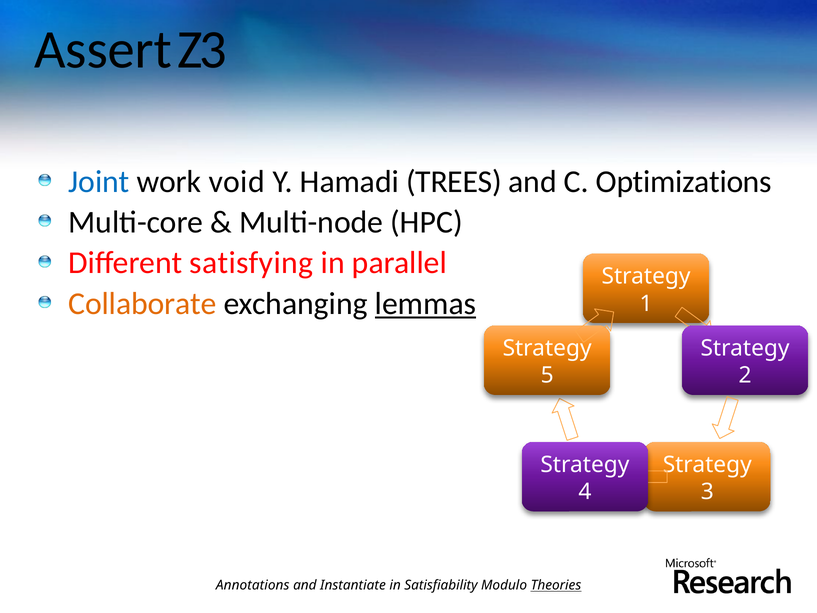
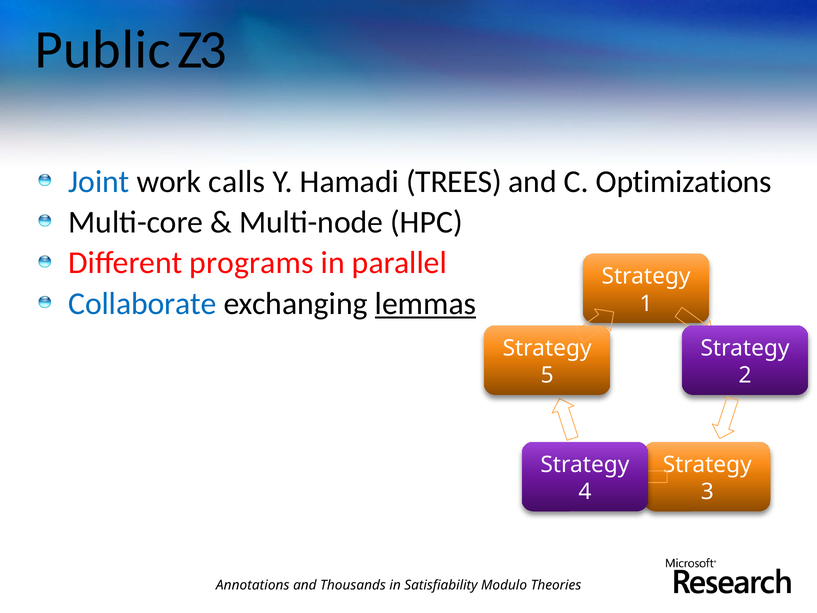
Assert: Assert -> Public (103, 50)
void: void -> calls (237, 181)
satisfying: satisfying -> programs (251, 263)
Collaborate colour: orange -> blue (143, 304)
Instantiate: Instantiate -> Thousands (353, 585)
Theories underline: present -> none (556, 585)
